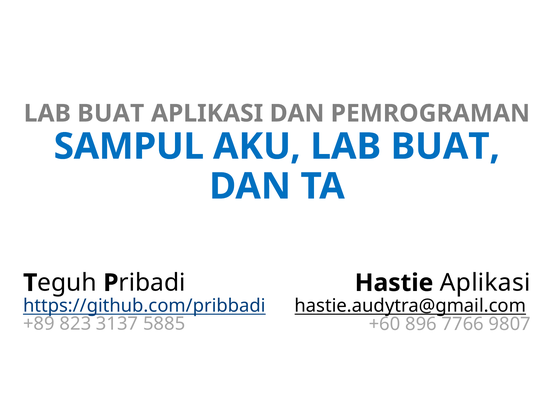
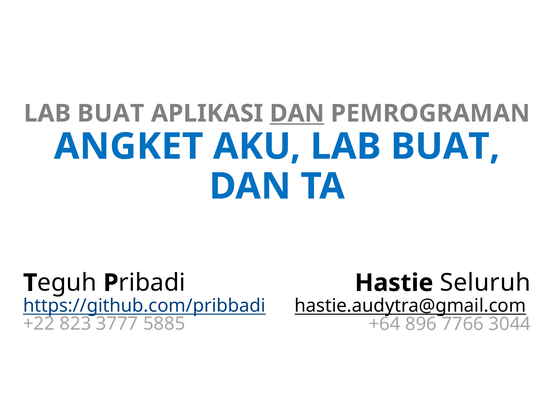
DAN underline: none -> present (297, 114)
SAMPUL: SAMPUL -> ANGKET (129, 147)
Hastie Aplikasi: Aplikasi -> Seluruh (485, 283)
+89: +89 -> +22 (39, 324)
3137: 3137 -> 3777 (117, 324)
+60: +60 -> +64 (385, 324)
9807: 9807 -> 3044 (510, 324)
